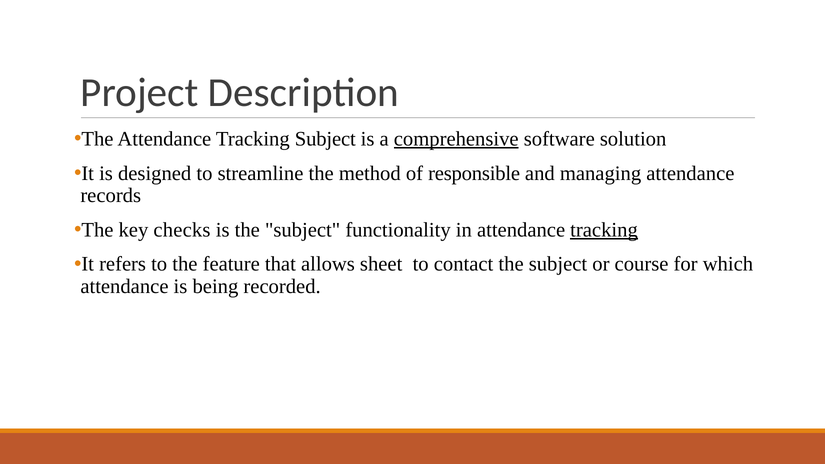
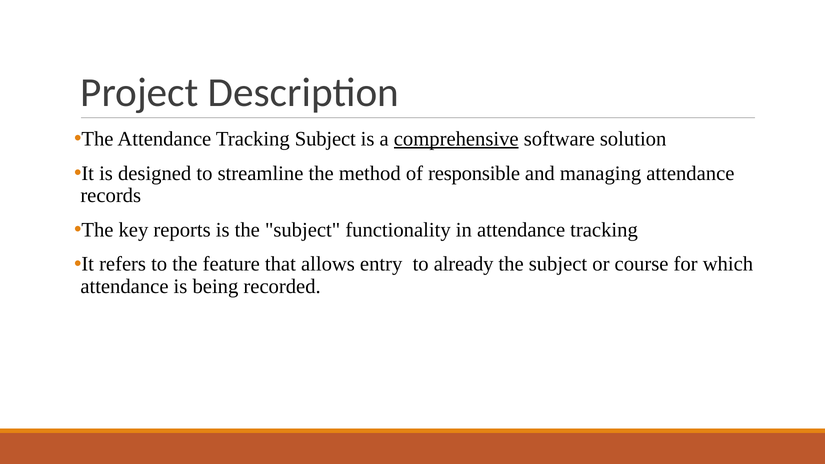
checks: checks -> reports (182, 230)
tracking underline: present -> none (604, 230)
sheet: sheet -> entry (381, 264)
contact: contact -> already (464, 264)
